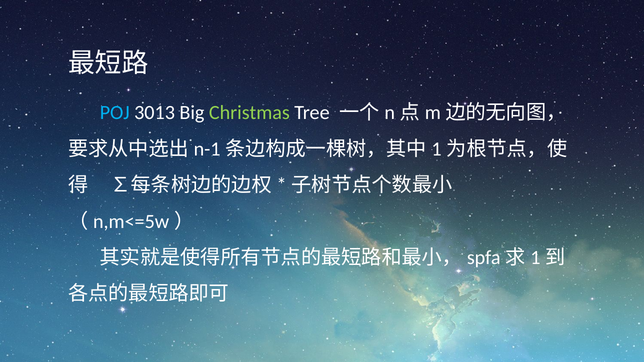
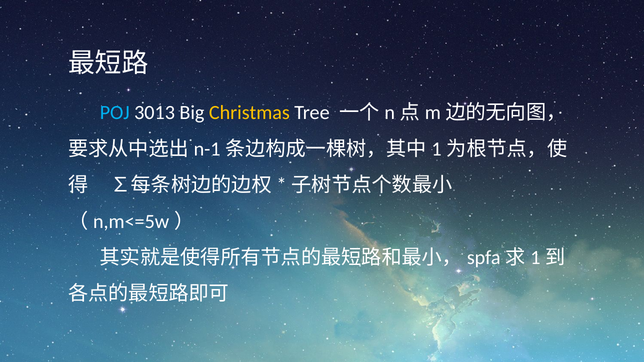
Christmas colour: light green -> yellow (249, 113)
